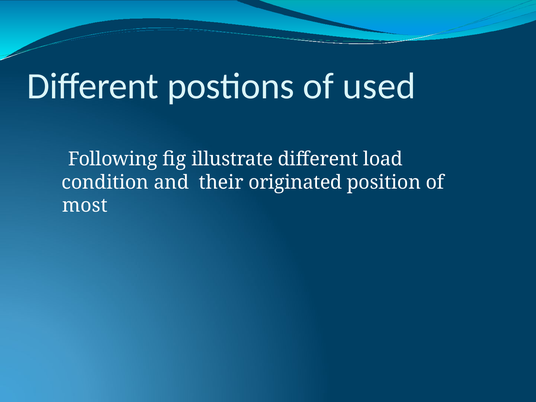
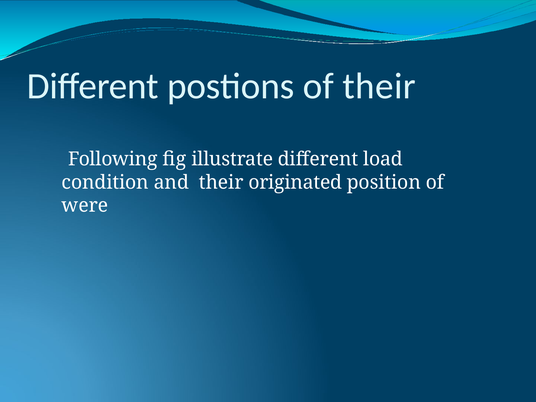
of used: used -> their (379, 86)
most: most -> were (85, 206)
